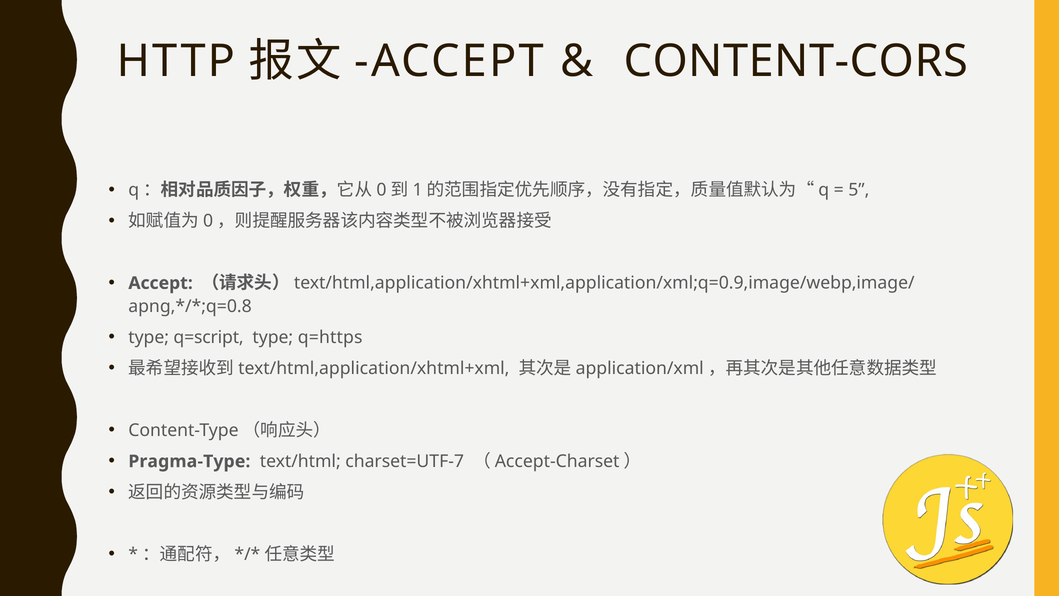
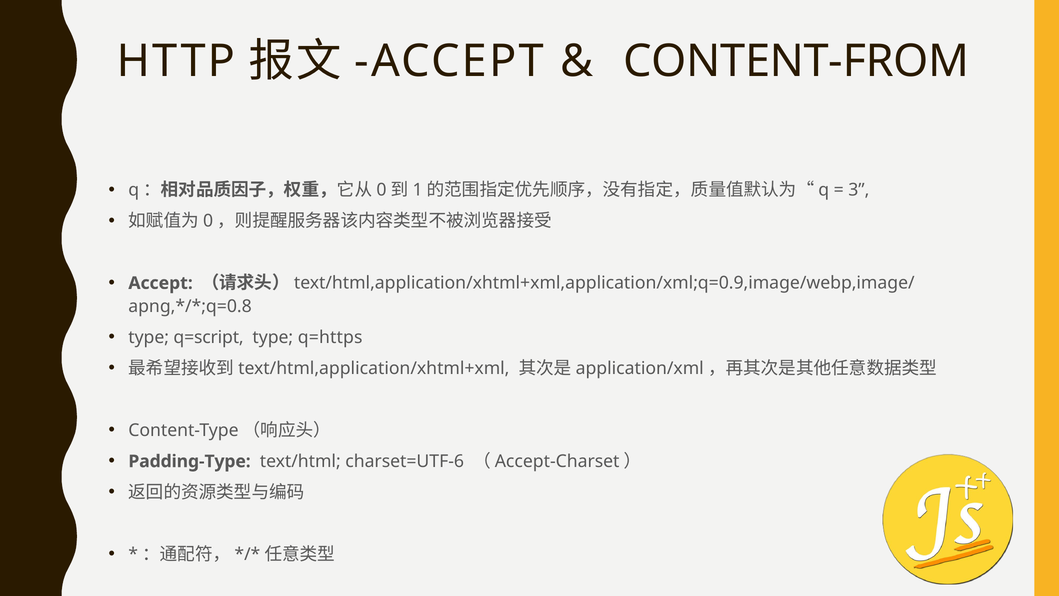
CONTENT-CORS: CONTENT-CORS -> CONTENT-FROM (796, 61)
5: 5 -> 3 (859, 190)
Pragma-Type: Pragma-Type -> Padding-Type (190, 461)
charset=UTF-7: charset=UTF-7 -> charset=UTF-6 (405, 461)
